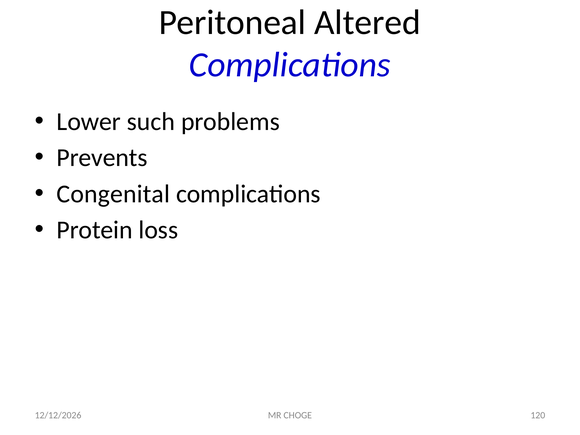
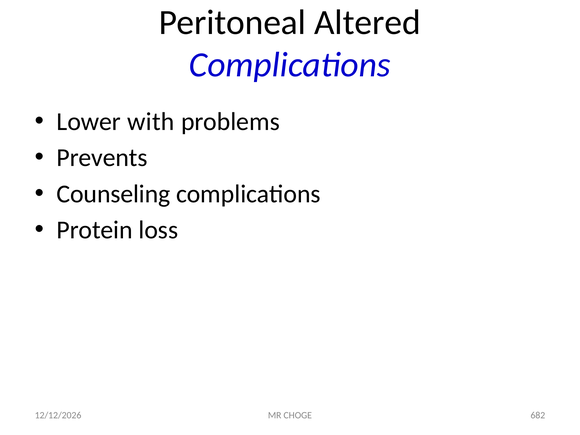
such: such -> with (151, 122)
Congenital: Congenital -> Counseling (113, 194)
120: 120 -> 682 (538, 415)
